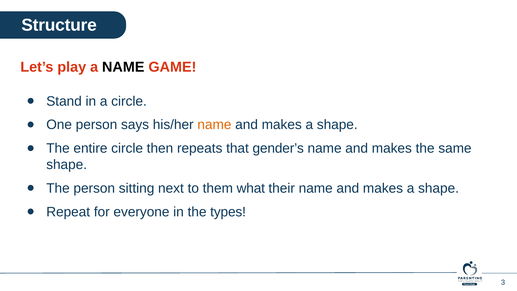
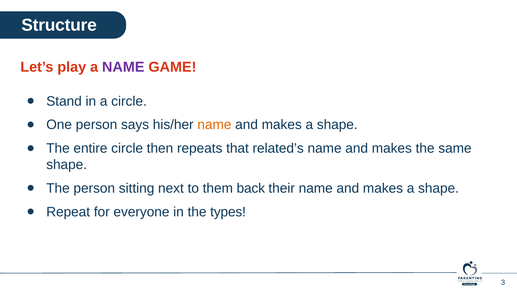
NAME colour: black -> purple (123, 67)
gender’s: gender’s -> related’s (278, 148)
what: what -> back (251, 188)
